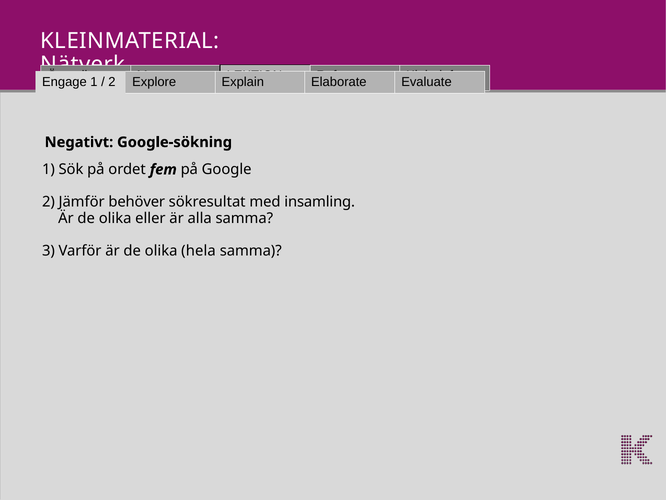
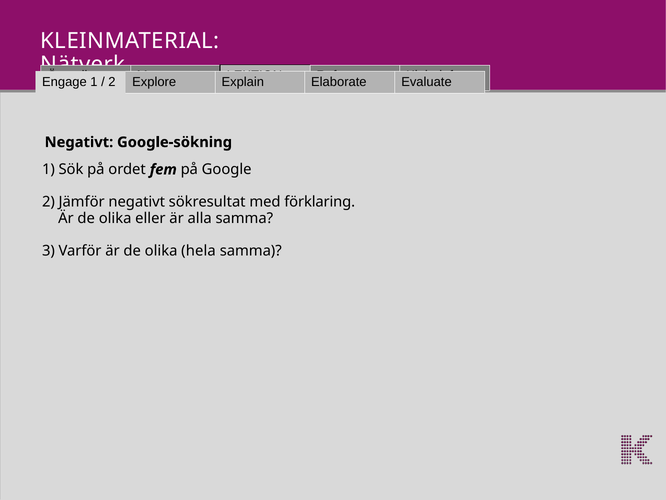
Jämför behöver: behöver -> negativt (137, 202)
insamling: insamling -> förklaring (320, 202)
